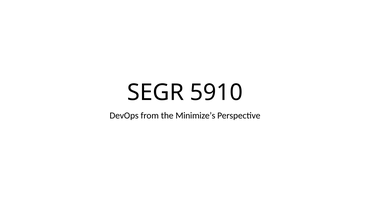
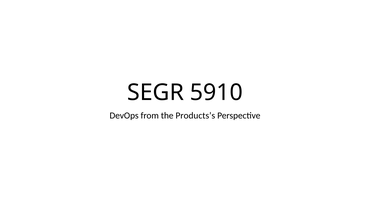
Minimize’s: Minimize’s -> Products’s (195, 116)
